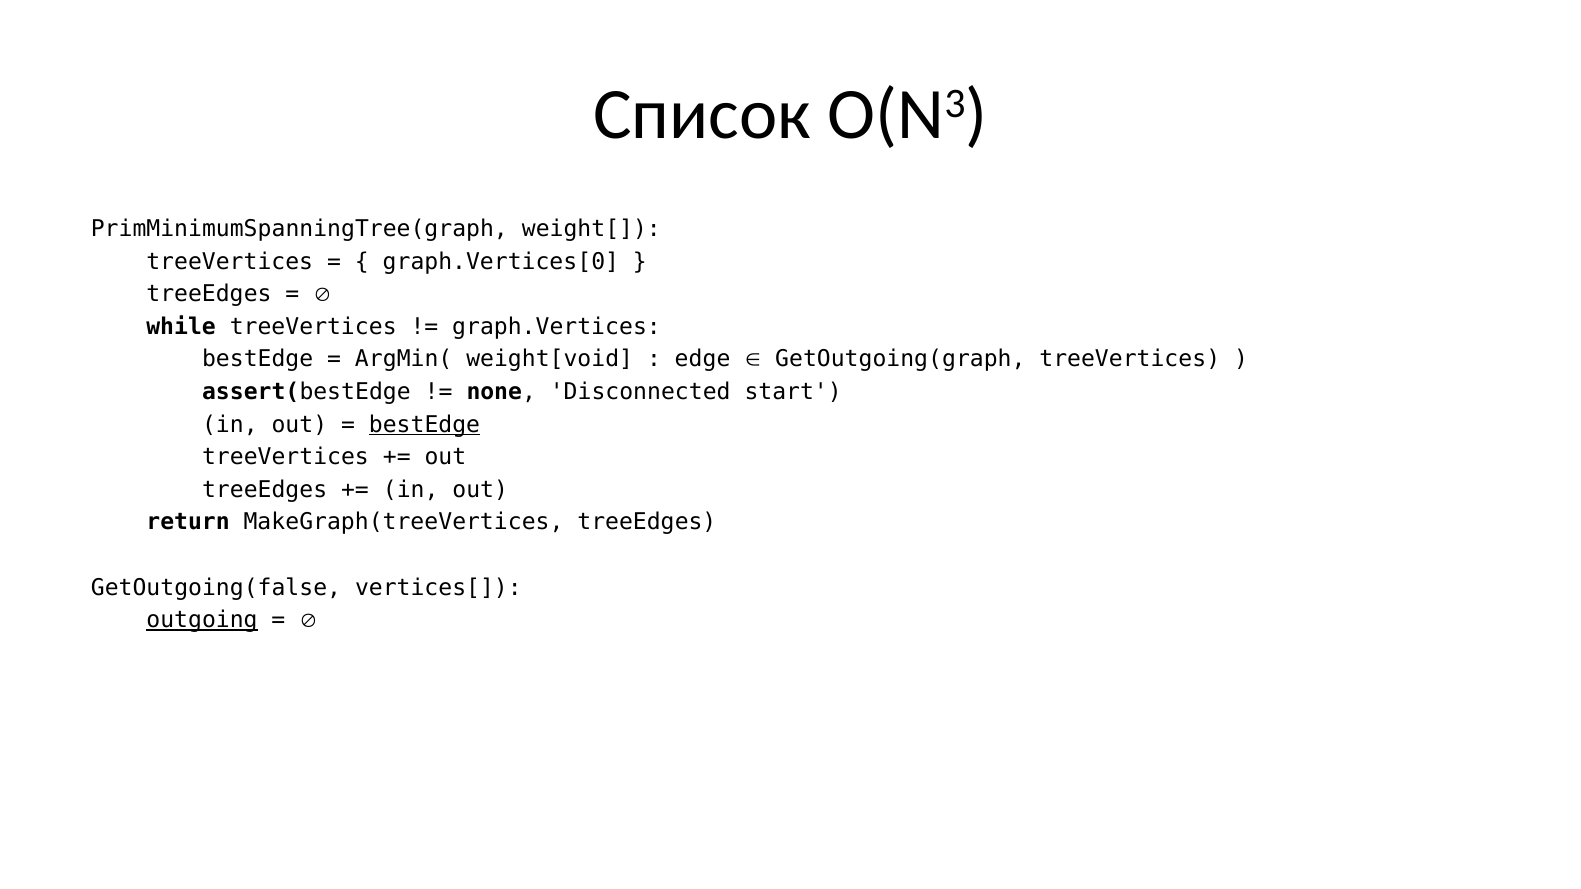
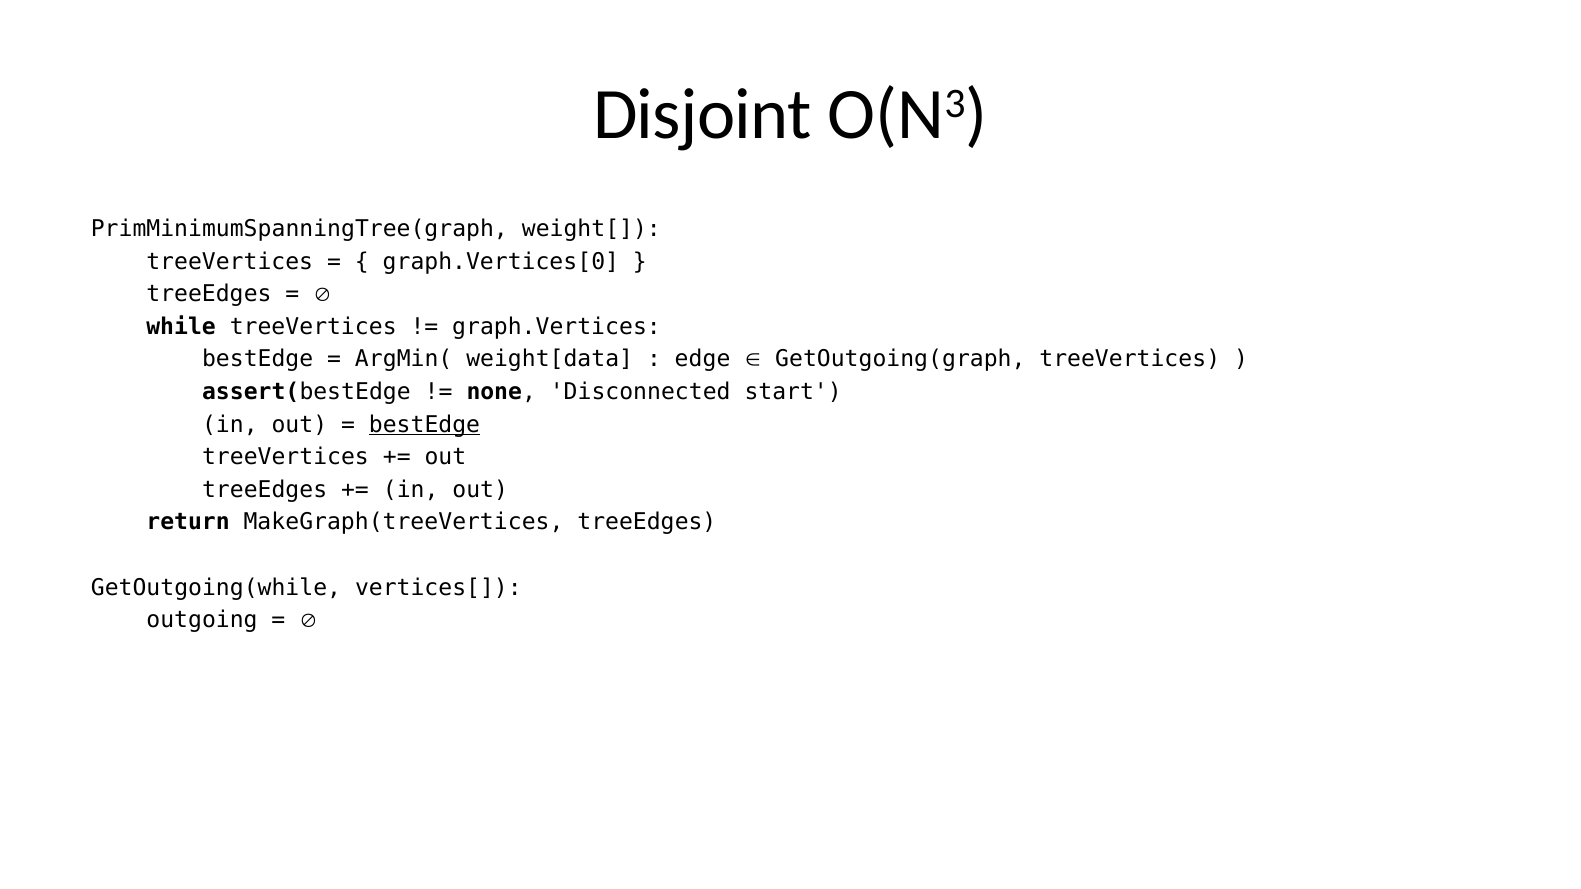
Список: Список -> Disjoint (703, 115)
weight[void: weight[void -> weight[data (550, 359)
GetOutgoing(false: GetOutgoing(false -> GetOutgoing(while (216, 588)
outgoing underline: present -> none (202, 620)
